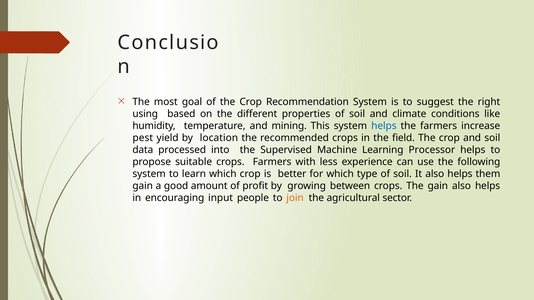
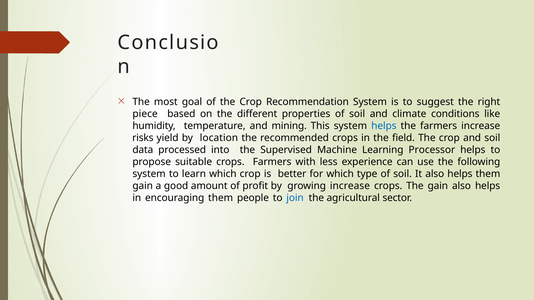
using: using -> piece (145, 114)
pest: pest -> risks (143, 138)
growing between: between -> increase (350, 186)
encouraging input: input -> them (221, 198)
join colour: orange -> blue (295, 198)
